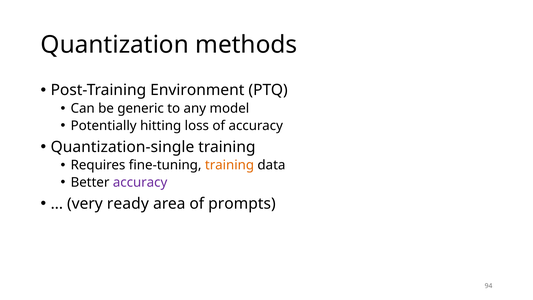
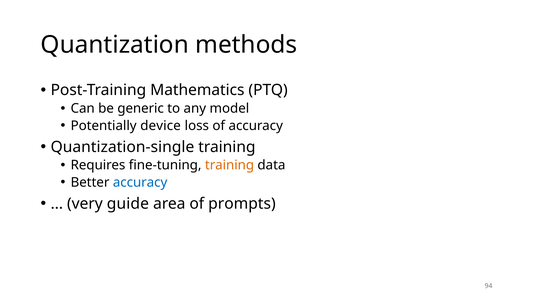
Environment: Environment -> Mathematics (197, 90)
hitting: hitting -> device (161, 126)
accuracy colour: purple -> blue (140, 182)
ready: ready -> guide (128, 203)
